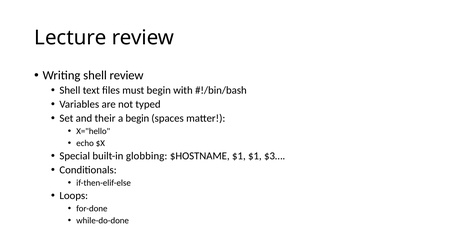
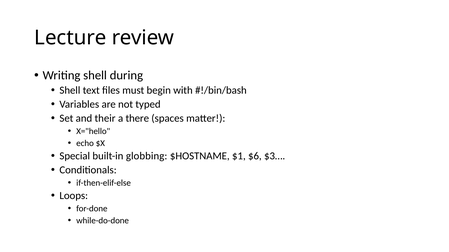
shell review: review -> during (126, 76)
a begin: begin -> there (137, 119)
$1 $1: $1 -> $6 (255, 156)
